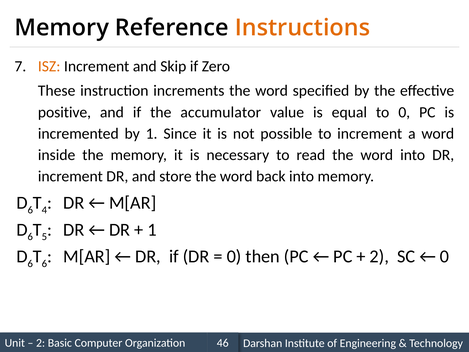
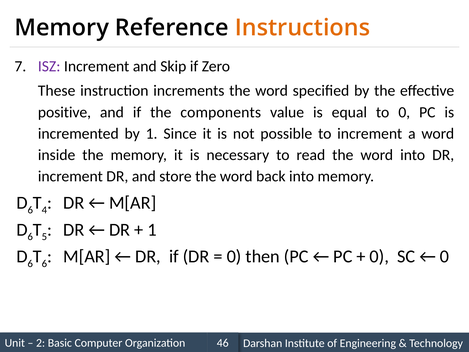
ISZ colour: orange -> purple (49, 66)
accumulator: accumulator -> components (221, 112)
2: 2 -> 0 (379, 256)
